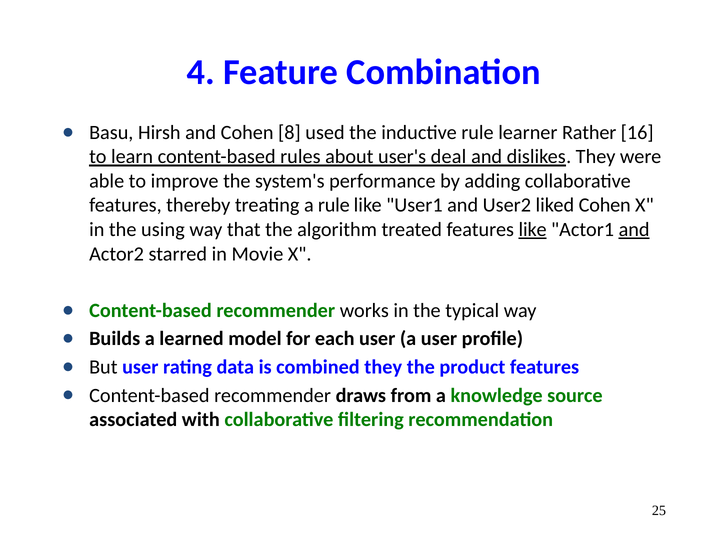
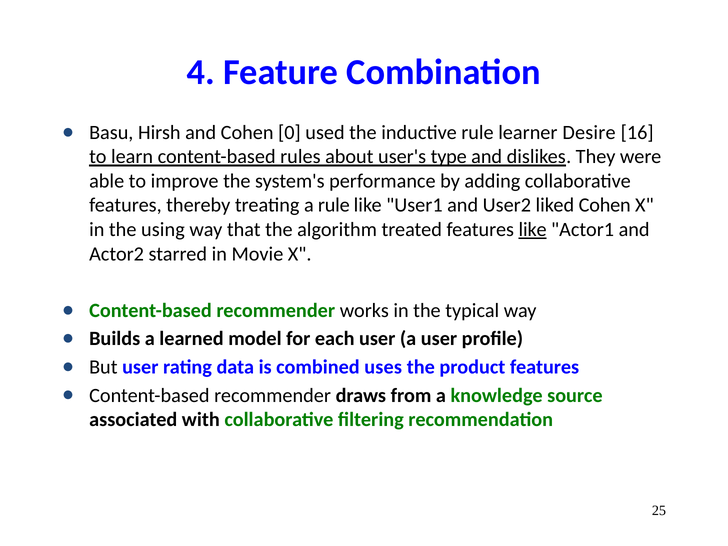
8: 8 -> 0 (289, 132)
Rather: Rather -> Desire (589, 132)
deal: deal -> type (449, 157)
and underline: present -> none (634, 230)
combined they: they -> uses (383, 367)
